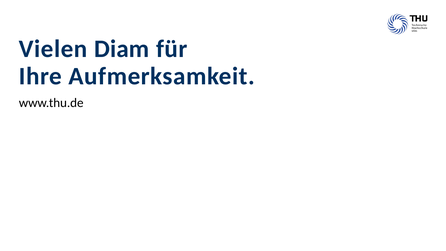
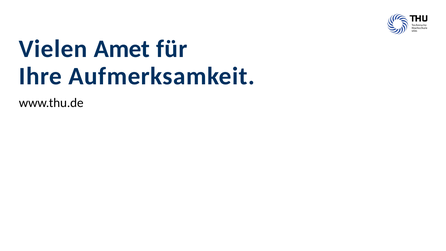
Diam: Diam -> Amet (122, 49)
